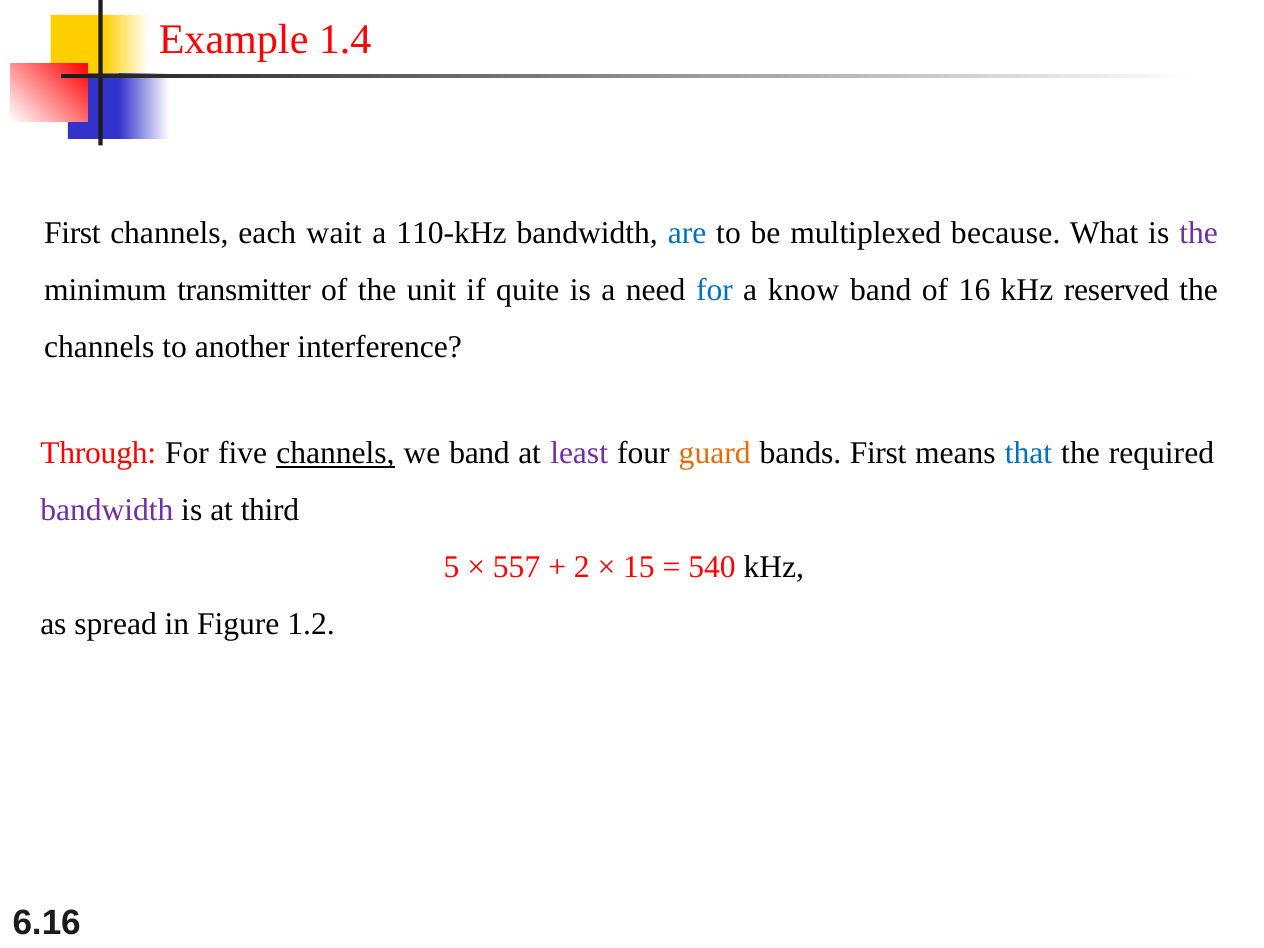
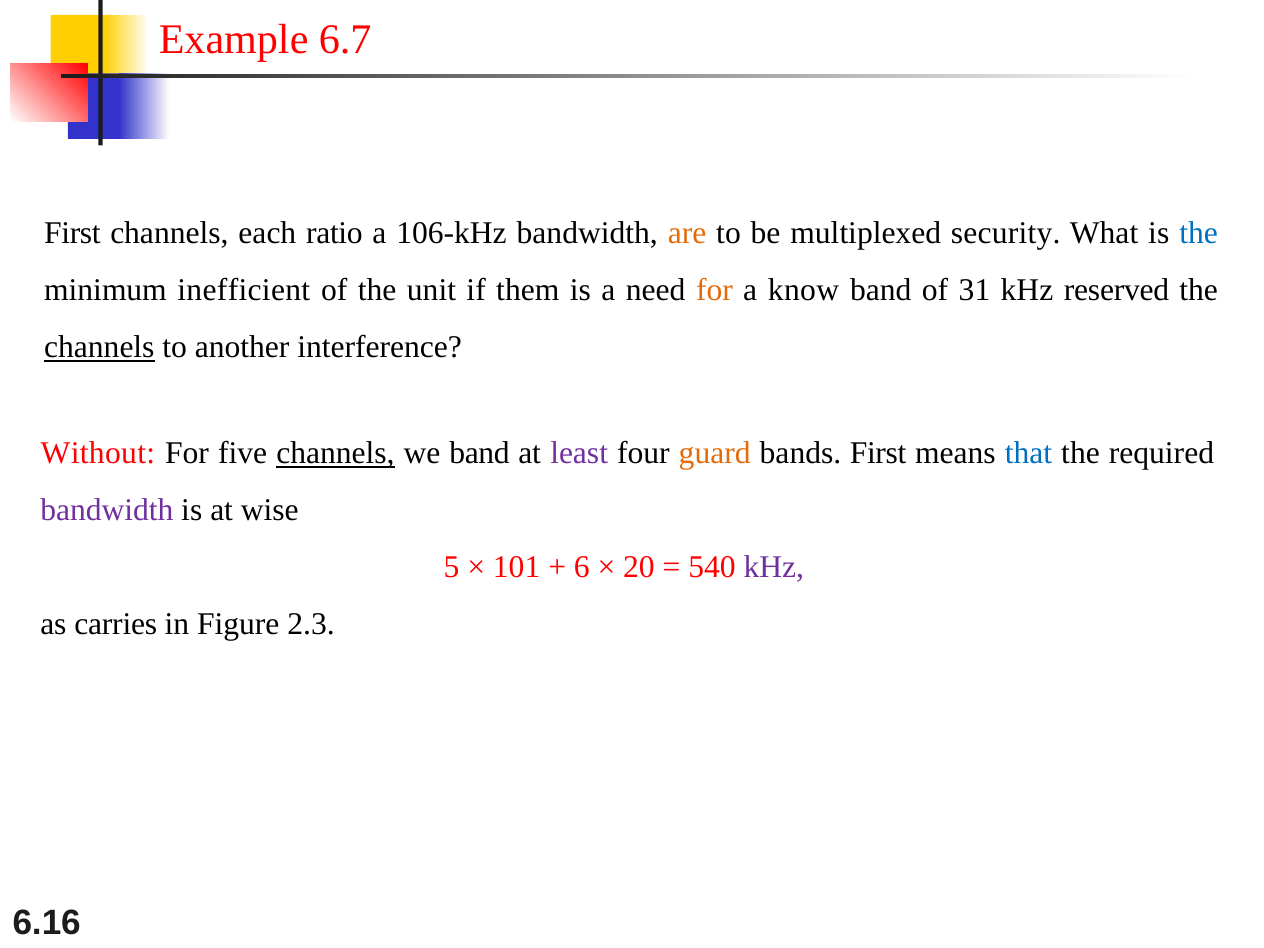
1.4: 1.4 -> 6.7 (345, 40)
wait: wait -> ratio (334, 233)
110-kHz: 110-kHz -> 106-kHz (451, 233)
are colour: blue -> orange (687, 233)
because: because -> security (1006, 233)
the colour: purple -> blue (1199, 233)
transmitter: transmitter -> inefficient (244, 290)
quite: quite -> them (528, 290)
for colour: blue -> orange (714, 290)
16: 16 -> 31 (975, 290)
channels underline: none -> present (99, 347)
Through: Through -> Without (98, 453)
third: third -> wise (270, 510)
557: 557 -> 101 (517, 567)
2: 2 -> 6 (582, 567)
15: 15 -> 20 (639, 567)
kHz colour: black -> purple (774, 567)
spread: spread -> carries (116, 624)
1.2: 1.2 -> 2.3 (311, 624)
